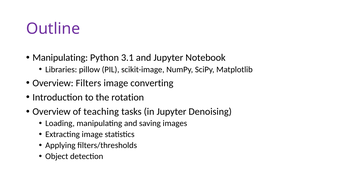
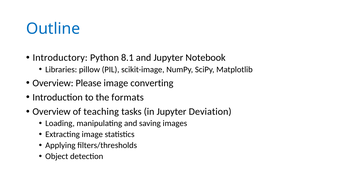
Outline colour: purple -> blue (53, 29)
Manipulating: Manipulating -> Introductory (60, 58)
3.1: 3.1 -> 8.1 (127, 58)
Filters: Filters -> Please (89, 83)
rotation: rotation -> formats (128, 98)
Denoising: Denoising -> Deviation (210, 112)
